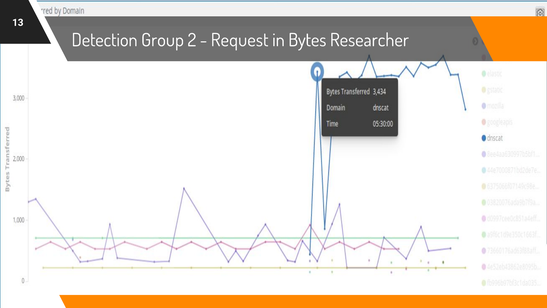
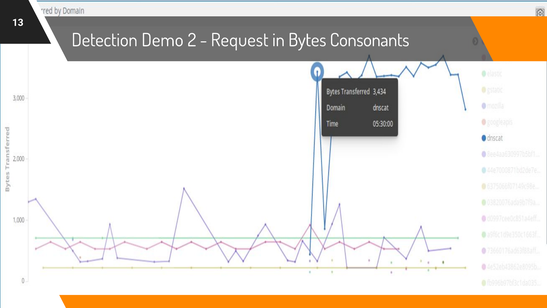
Group: Group -> Demo (162, 40)
Researcher: Researcher -> Consonants (370, 40)
